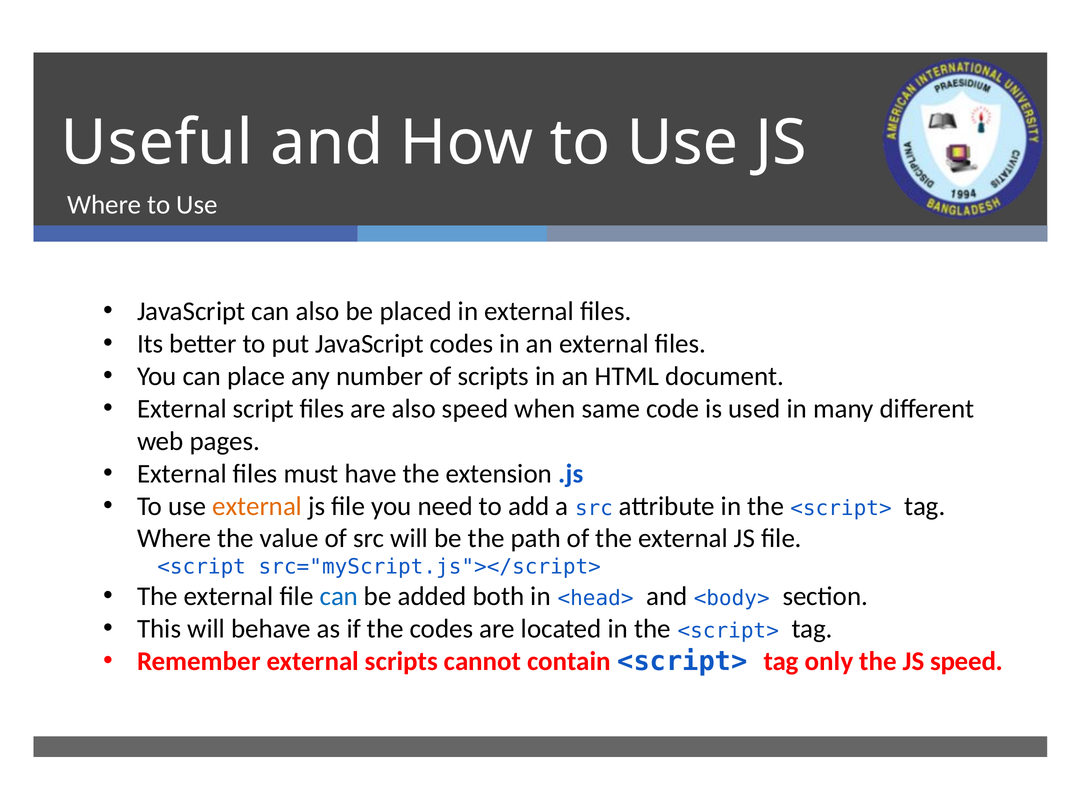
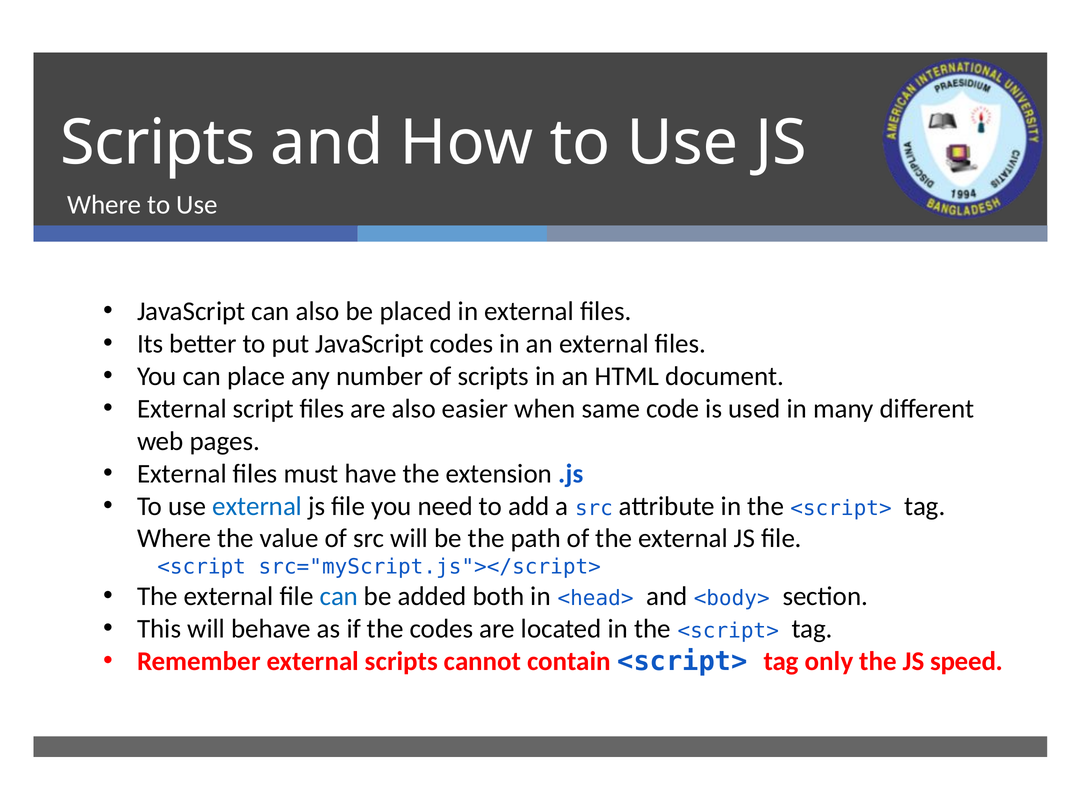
Useful: Useful -> Scripts (158, 143)
also speed: speed -> easier (475, 409)
external colour: orange -> blue (257, 506)
